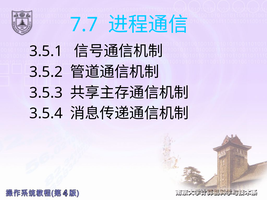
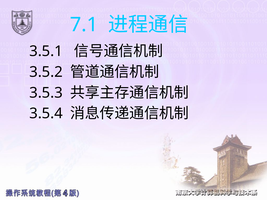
7.7: 7.7 -> 7.1 (84, 25)
